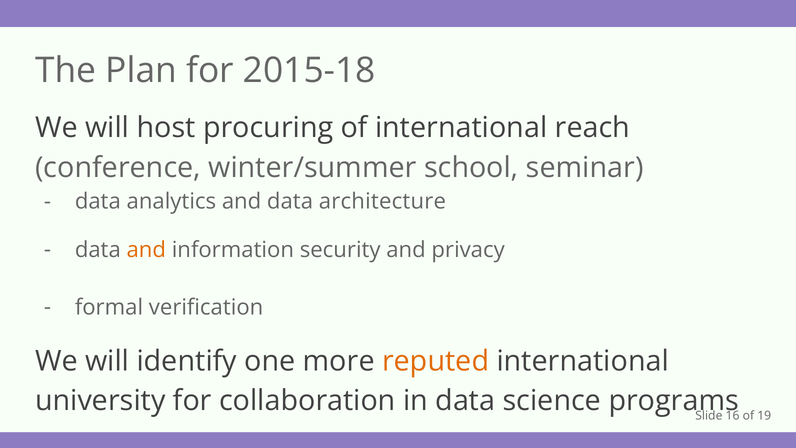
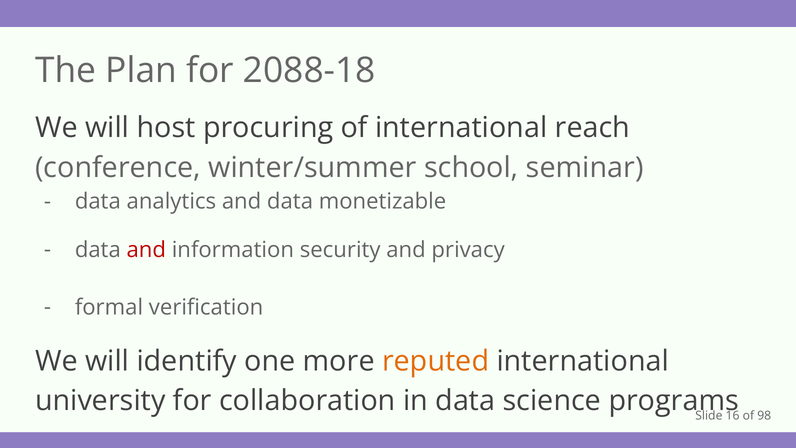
2015-18: 2015-18 -> 2088-18 (309, 70)
architecture: architecture -> monetizable (382, 202)
and colour: orange -> red (146, 250)
19: 19 -> 98 (764, 415)
